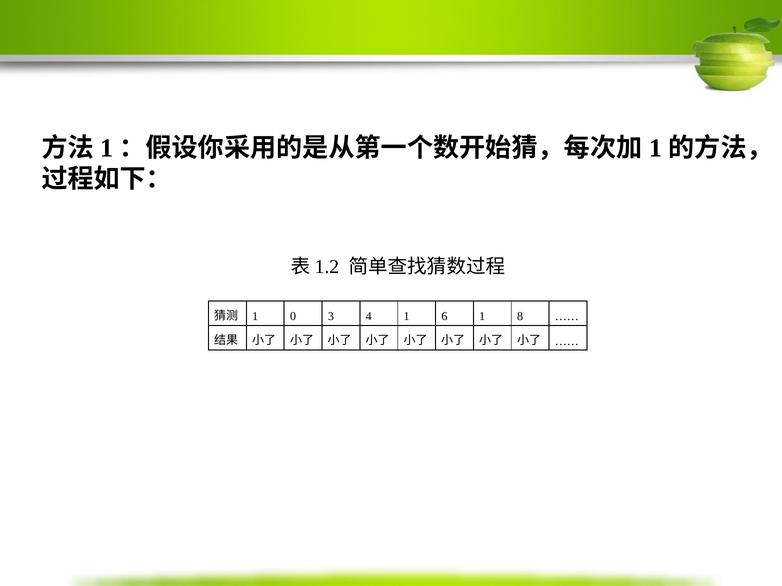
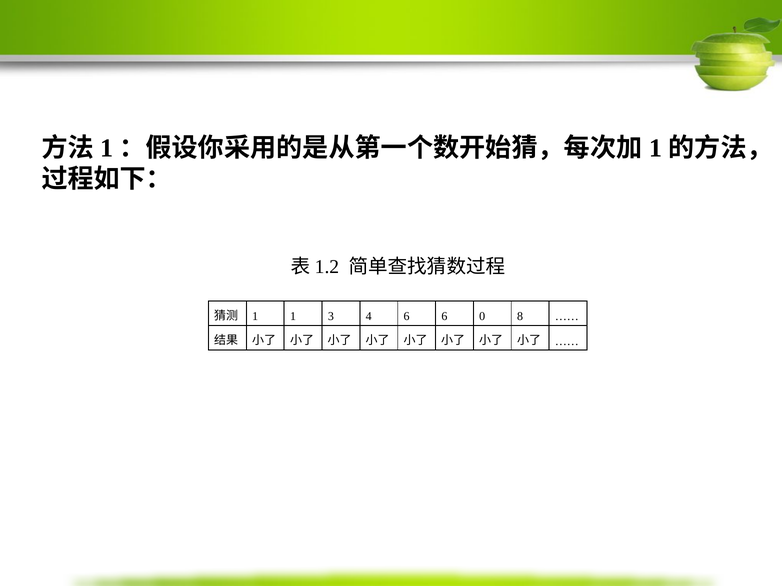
1 0: 0 -> 1 (293, 317)
4 1: 1 -> 6 (407, 317)
6 1: 1 -> 0 (482, 317)
